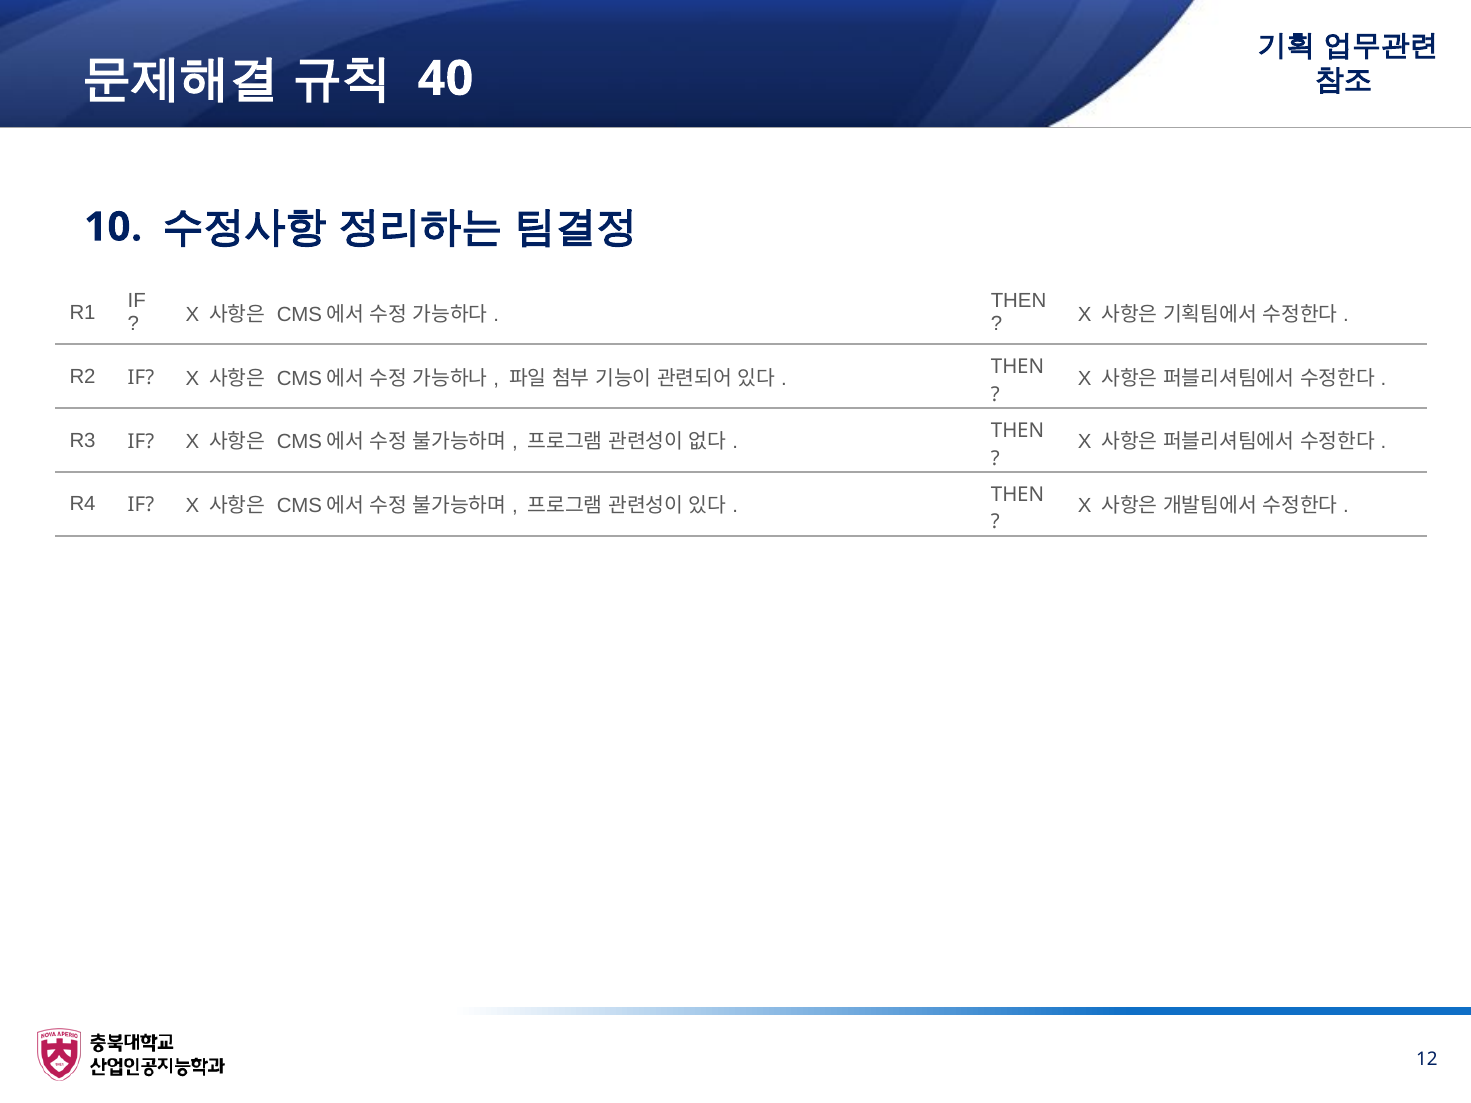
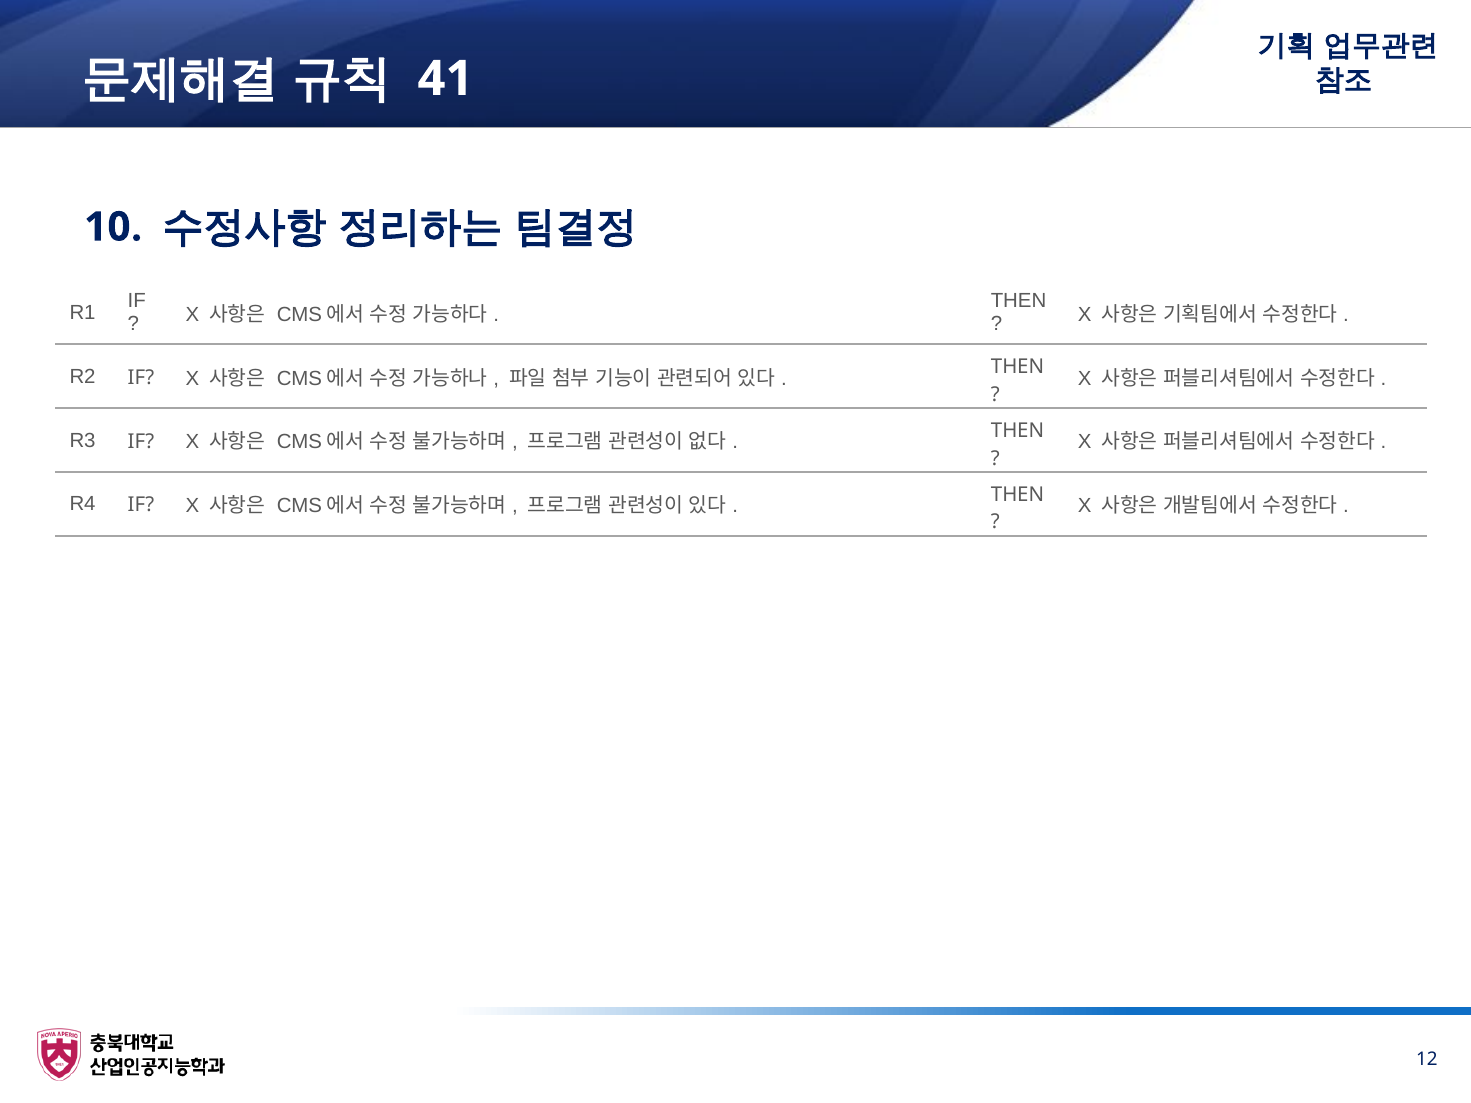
40: 40 -> 41 (445, 79)
